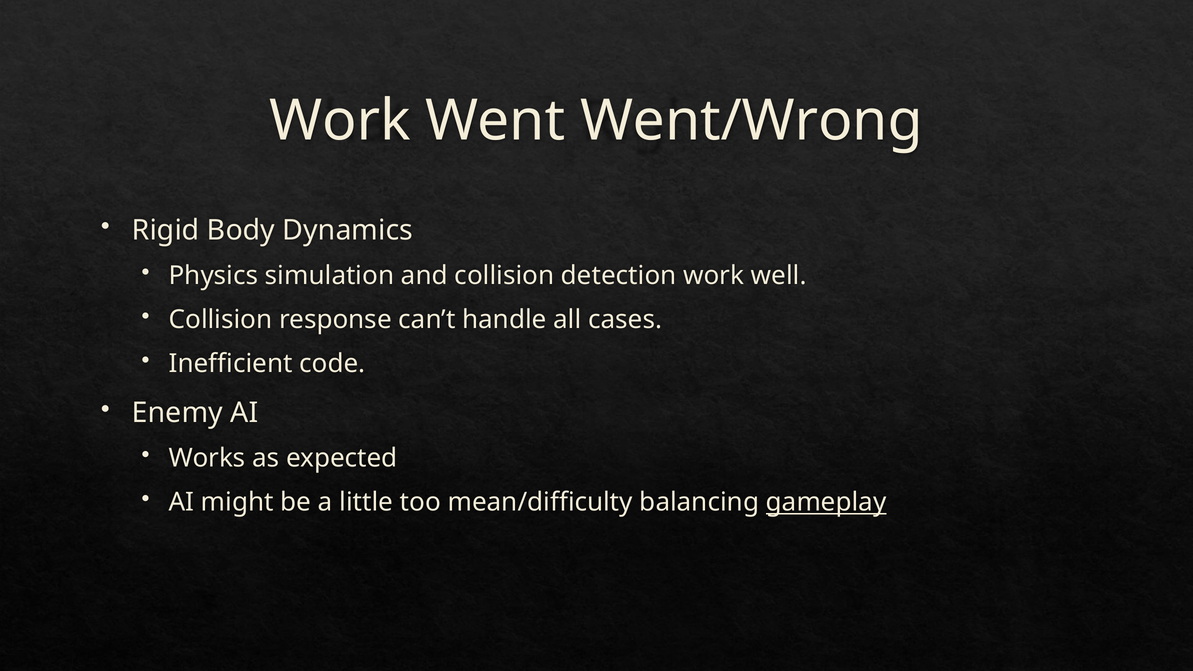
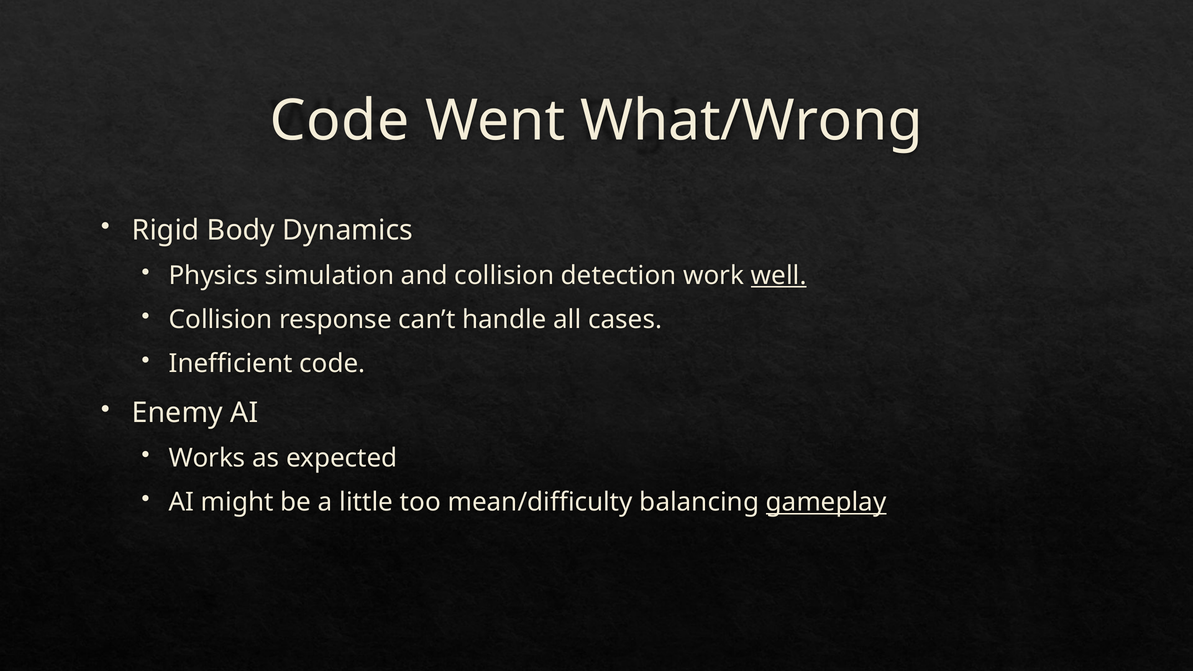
Work: Work -> Code (340, 121)
Went/Wrong: Went/Wrong -> What/Wrong (751, 121)
well underline: none -> present (779, 276)
